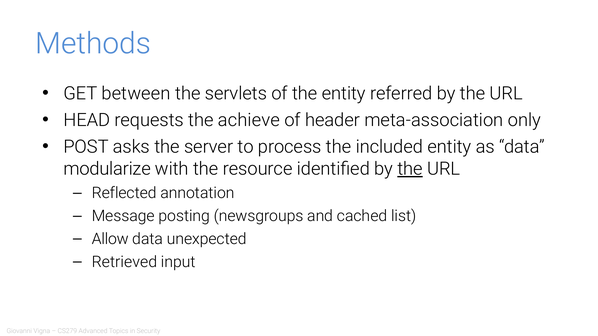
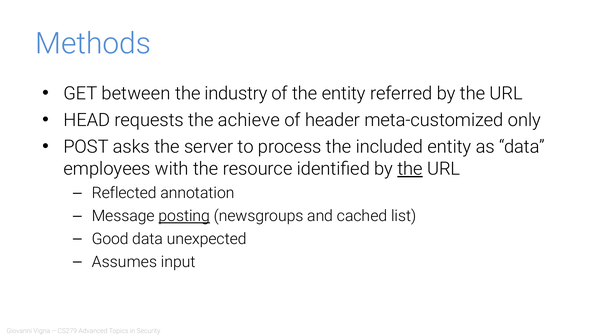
servlets: servlets -> industry (236, 94)
meta-association: meta-association -> meta-customized (434, 120)
modularize: modularize -> employees (107, 169)
posting underline: none -> present (184, 216)
Allow: Allow -> Good (110, 239)
Retrieved: Retrieved -> Assumes (124, 262)
